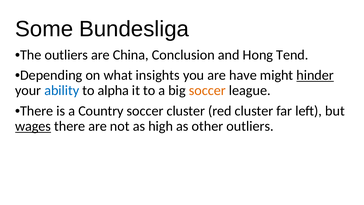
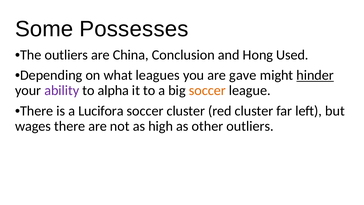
Bundesliga: Bundesliga -> Possesses (134, 29)
Tend: Tend -> Used (292, 55)
insights: insights -> leagues (158, 75)
have: have -> gave (243, 75)
ability colour: blue -> purple (62, 90)
Country: Country -> Lucifora (101, 111)
wages underline: present -> none (33, 126)
